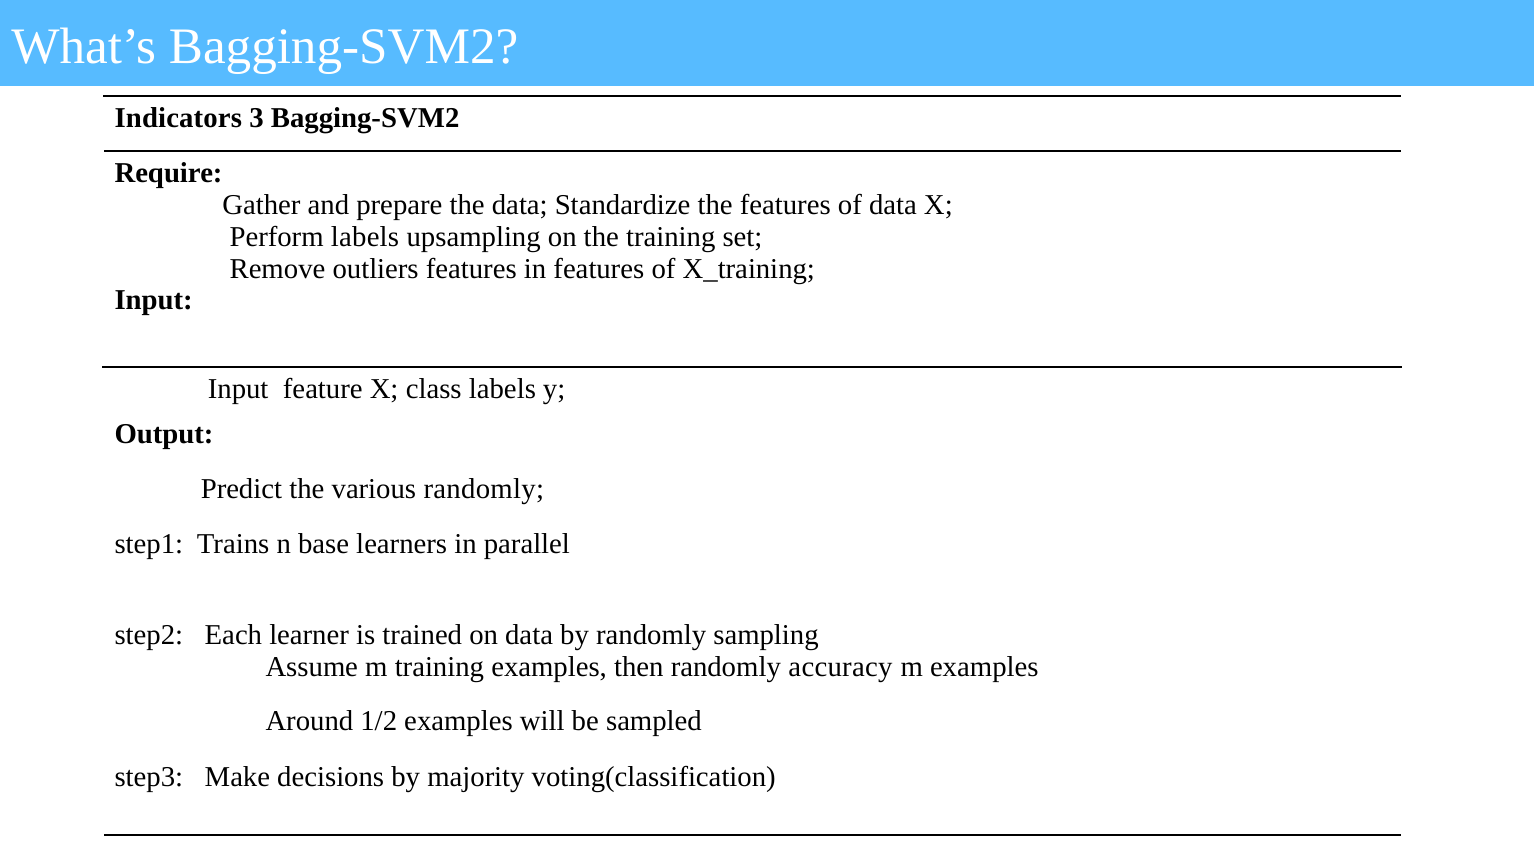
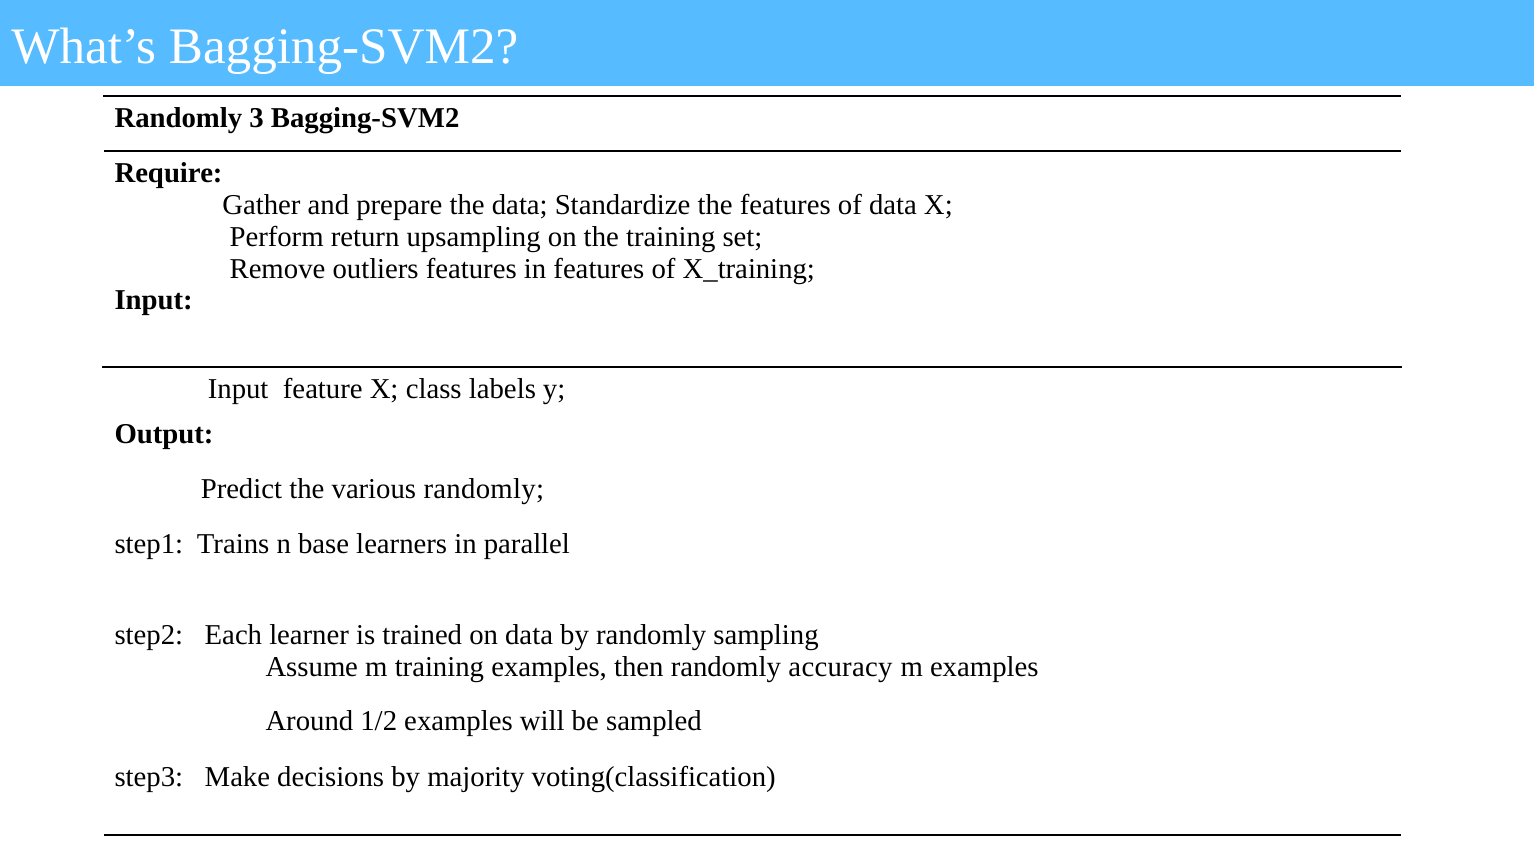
Indicators: Indicators -> Randomly (178, 118)
Perform labels: labels -> return (365, 237)
